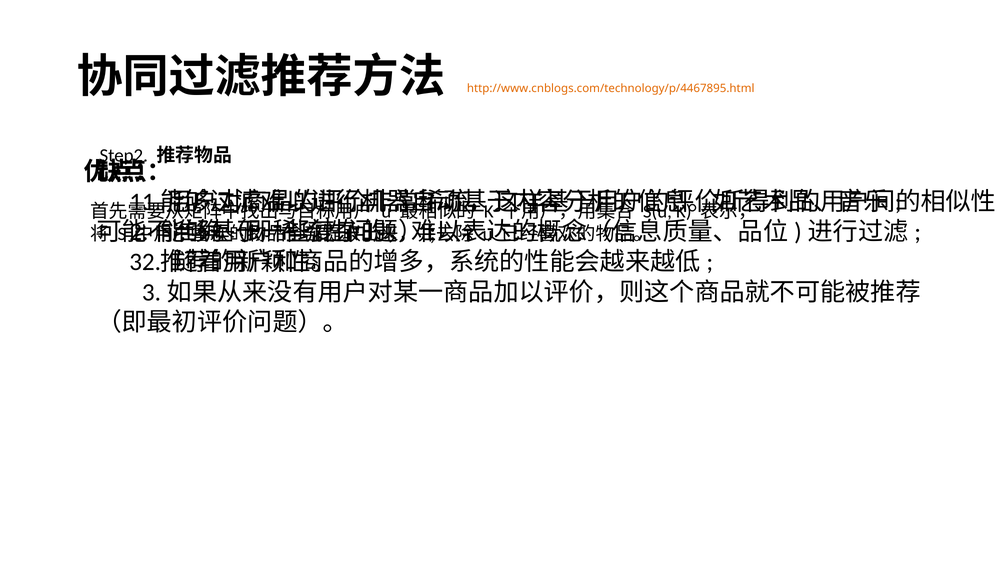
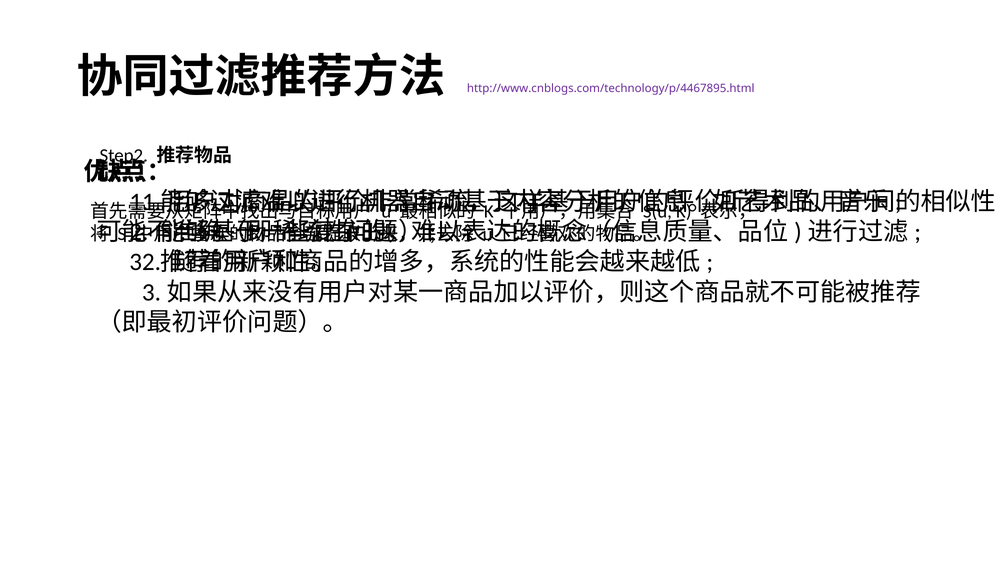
http://www.cnblogs.com/technology/p/4467895.html colour: orange -> purple (611, 88)
